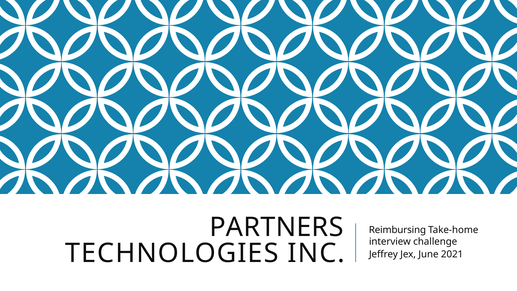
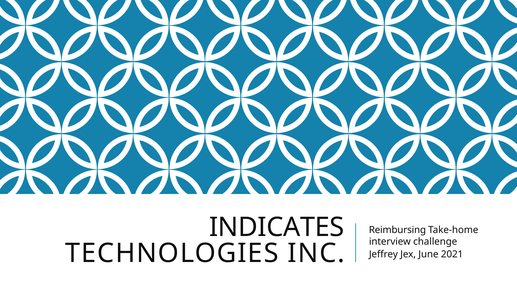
PARTNERS: PARTNERS -> INDICATES (277, 227)
